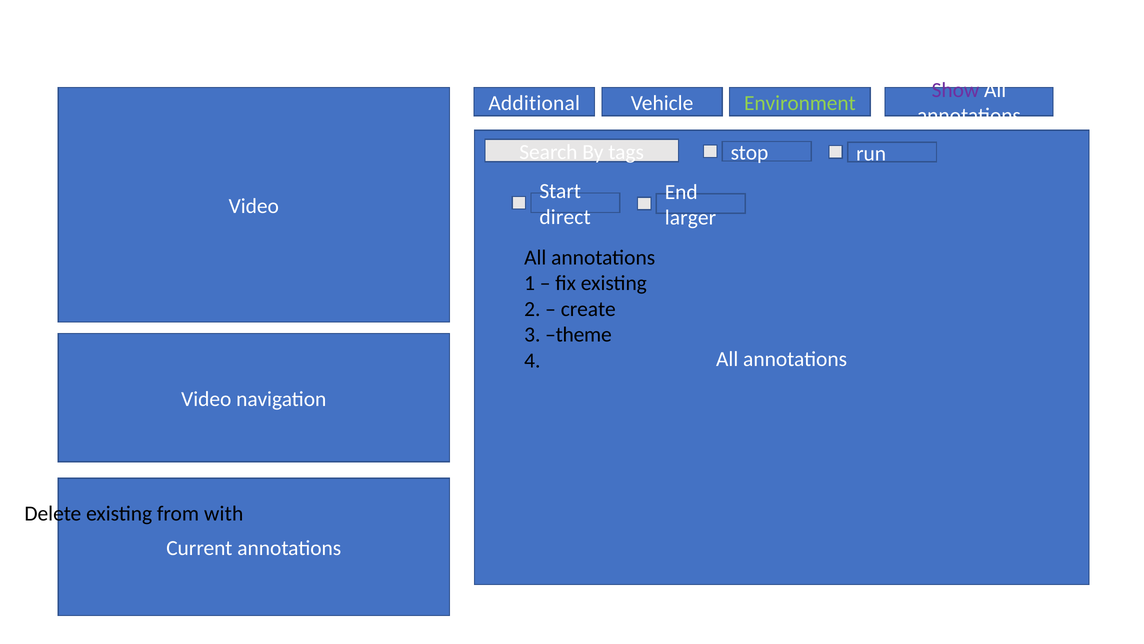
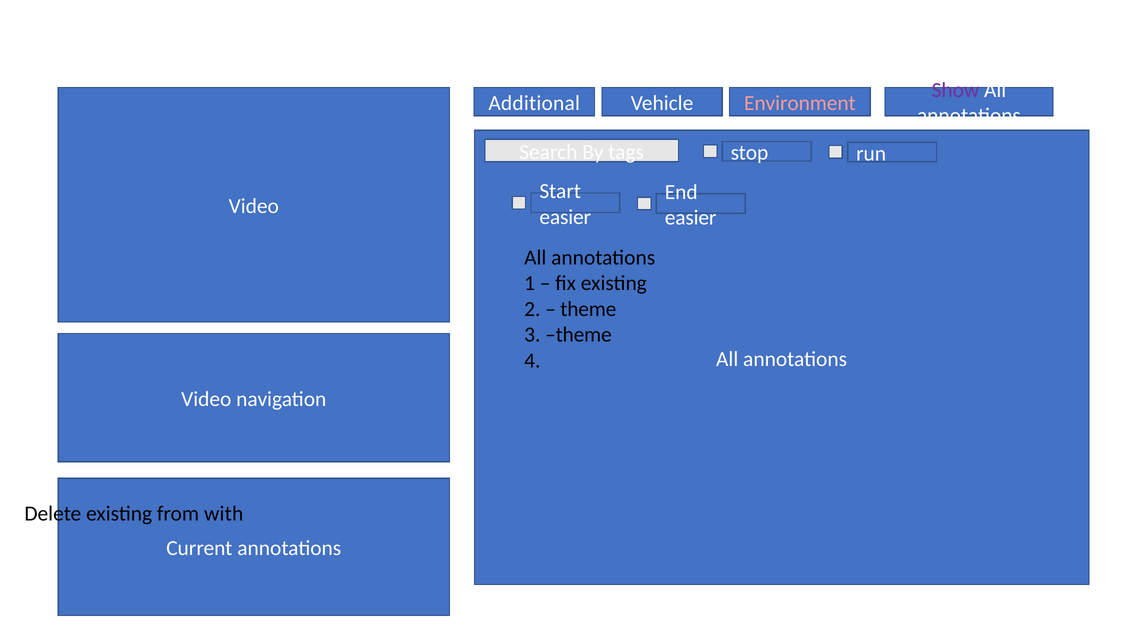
Environment colour: light green -> pink (800, 103)
direct: direct -> easier (565, 217)
larger: larger -> easier (691, 218)
create: create -> theme (588, 309)
